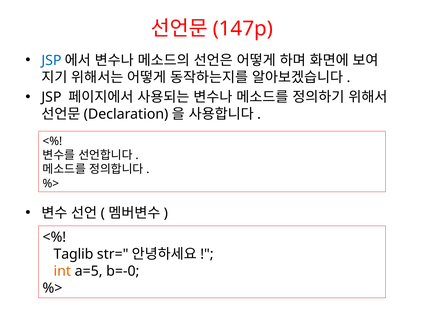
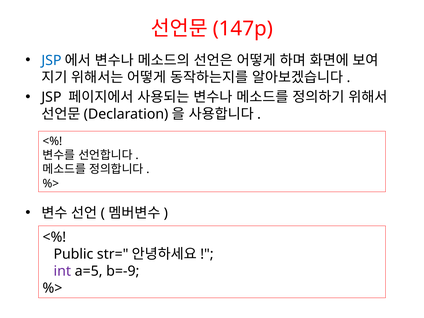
Taglib: Taglib -> Public (73, 254)
int colour: orange -> purple (62, 271)
b=-0: b=-0 -> b=-9 (123, 271)
